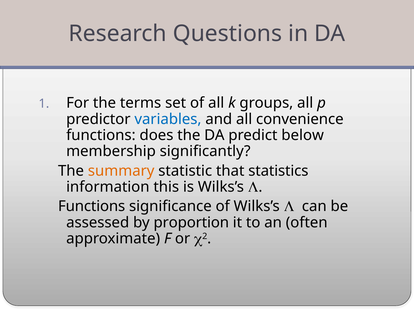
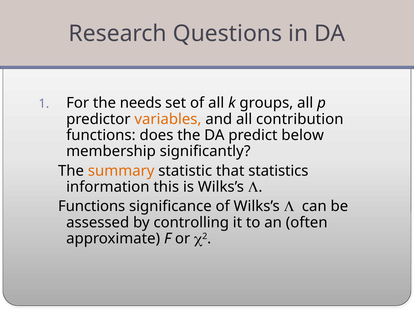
terms: terms -> needs (141, 103)
variables colour: blue -> orange (168, 119)
convenience: convenience -> contribution (300, 119)
proportion: proportion -> controlling (191, 223)
